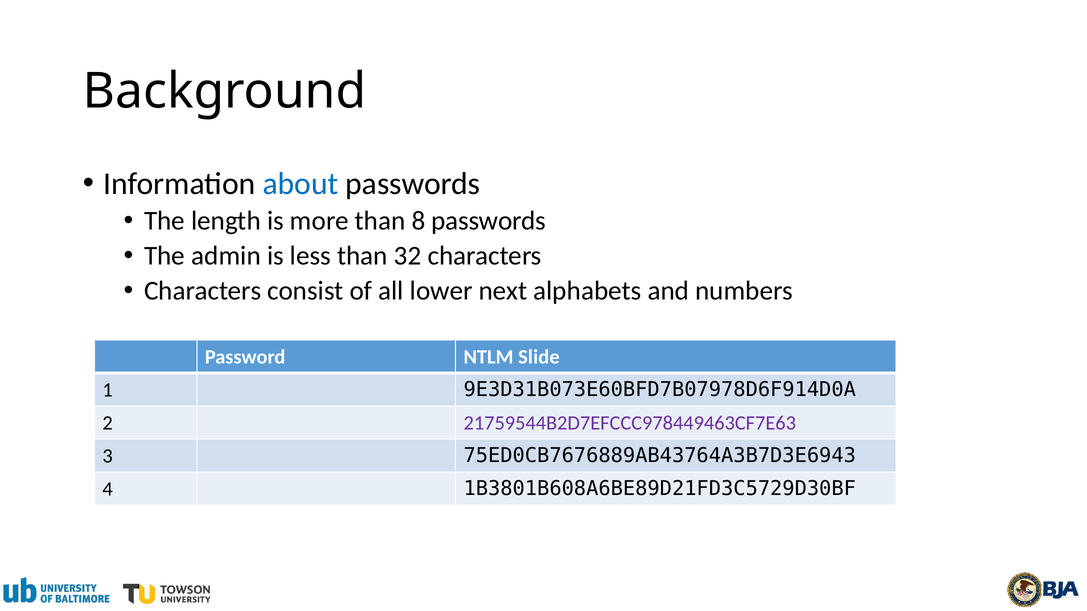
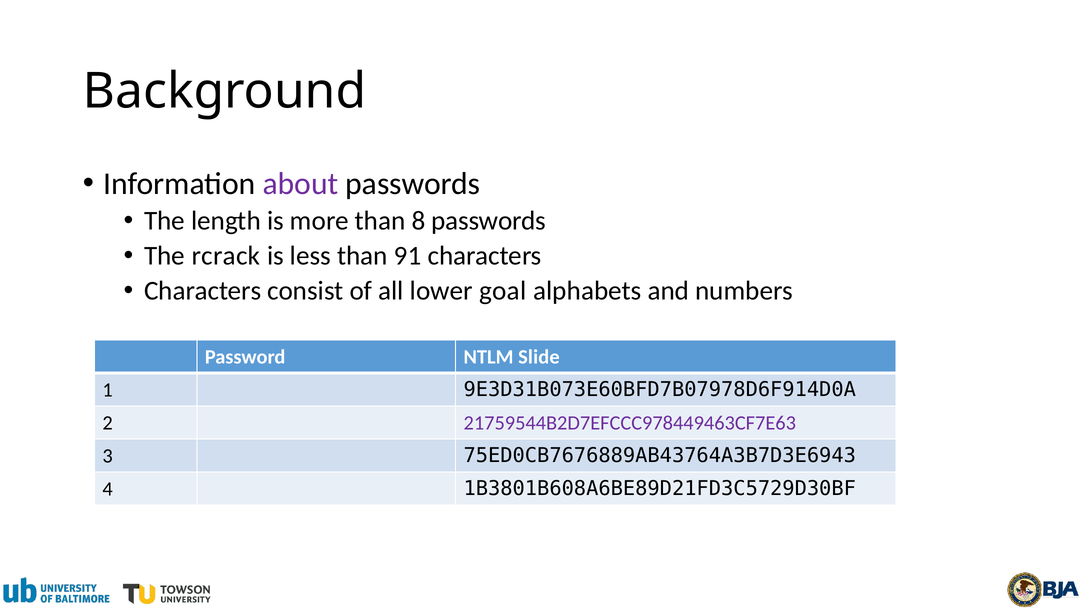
about colour: blue -> purple (300, 184)
admin: admin -> rcrack (226, 256)
32: 32 -> 91 (408, 256)
next: next -> goal (503, 291)
